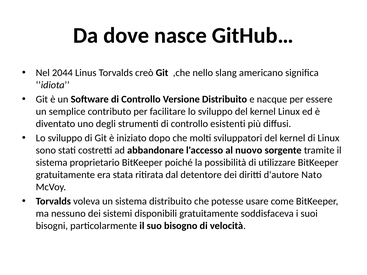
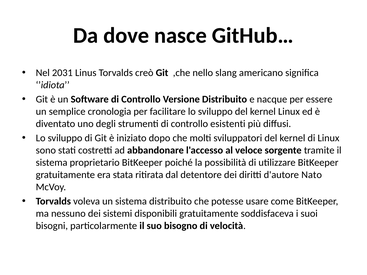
2044: 2044 -> 2031 (62, 73)
contributo: contributo -> cronologia (110, 112)
nuovo: nuovo -> veloce (249, 150)
